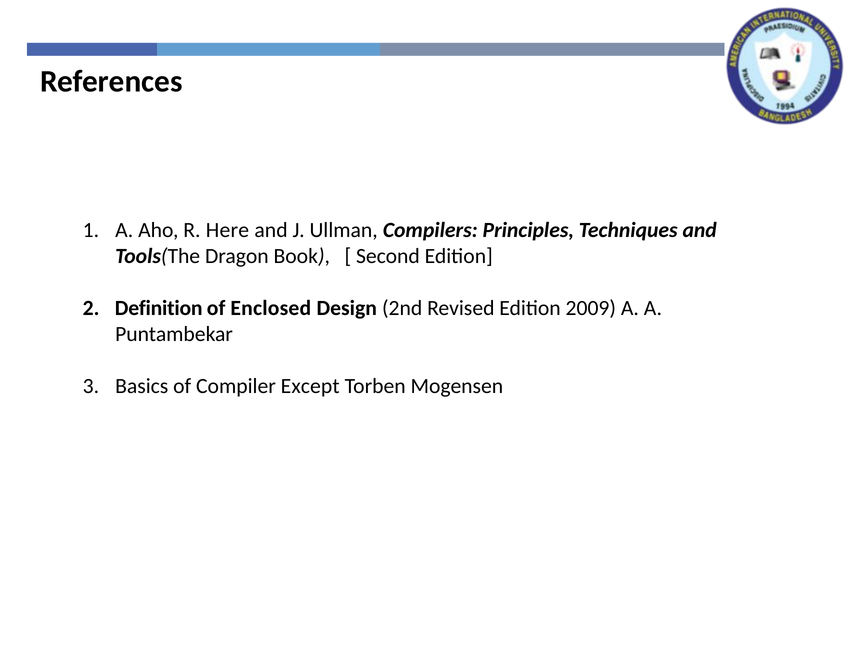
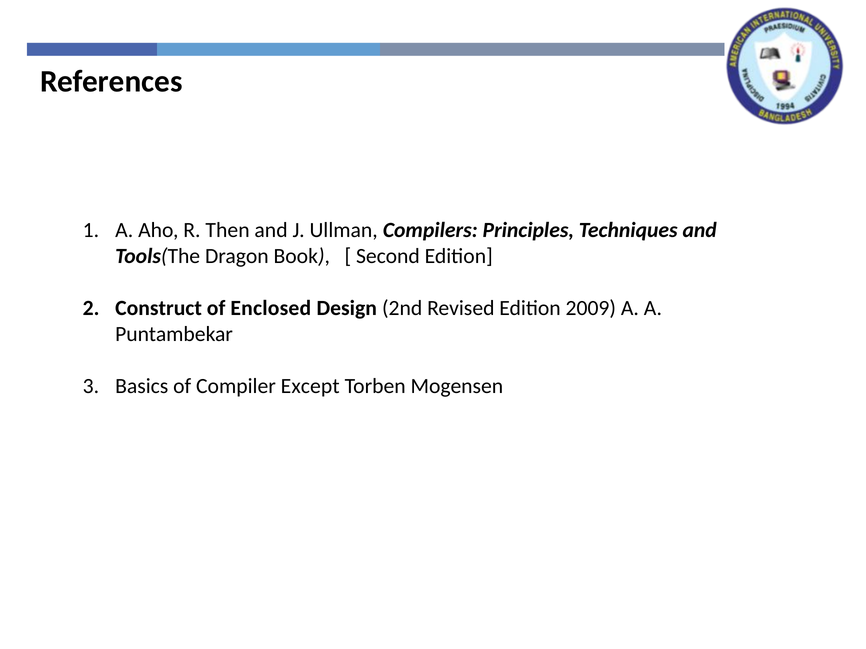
Here: Here -> Then (228, 230)
Definition: Definition -> Construct (159, 308)
